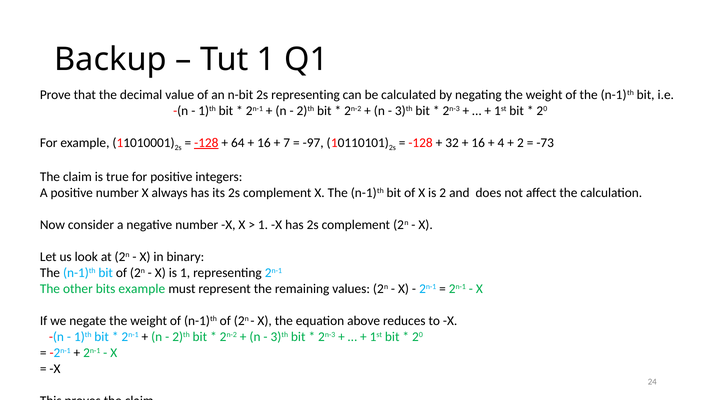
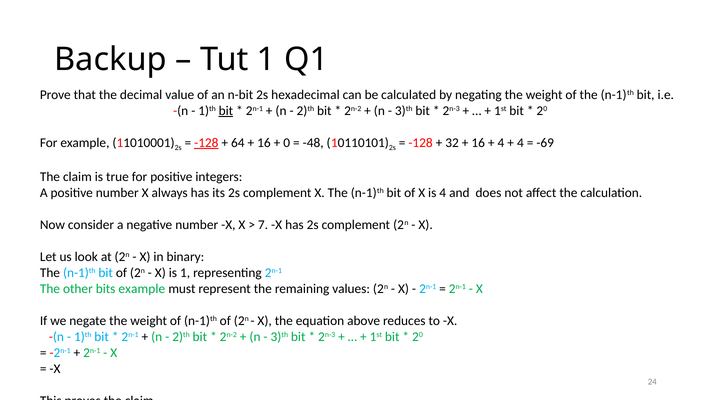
2s representing: representing -> hexadecimal (305, 95)
bit underline: none -> present (226, 111)
7: 7 -> 0 (287, 143)
-97: -97 -> -48 (313, 143)
2: 2 -> 4 (520, 143)
-73: -73 -> -69 (545, 143)
is 2: 2 -> 4 (443, 193)
1: 1 -> 7 (263, 225)
